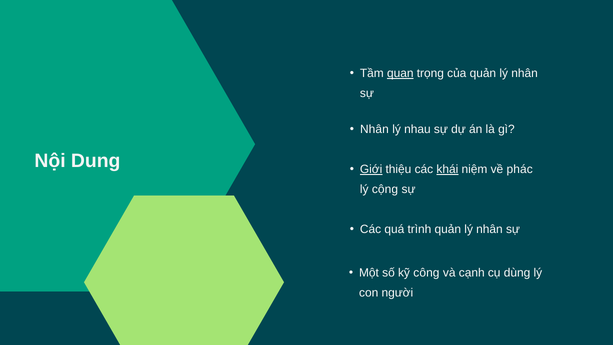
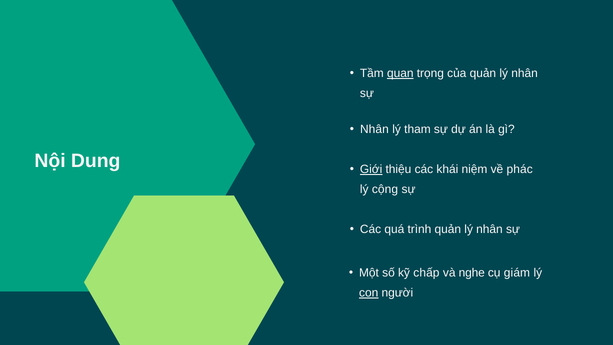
nhau: nhau -> tham (417, 129)
khái underline: present -> none (447, 169)
công: công -> chấp (426, 273)
cạnh: cạnh -> nghe (472, 273)
dùng: dùng -> giám (517, 273)
con underline: none -> present (369, 293)
